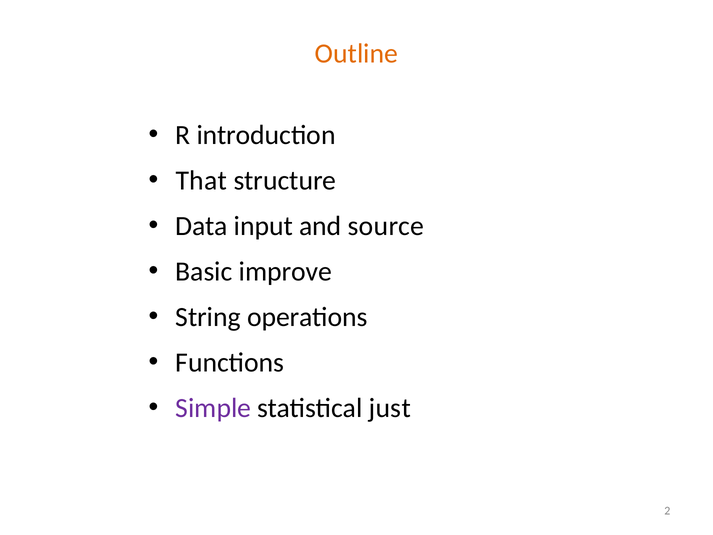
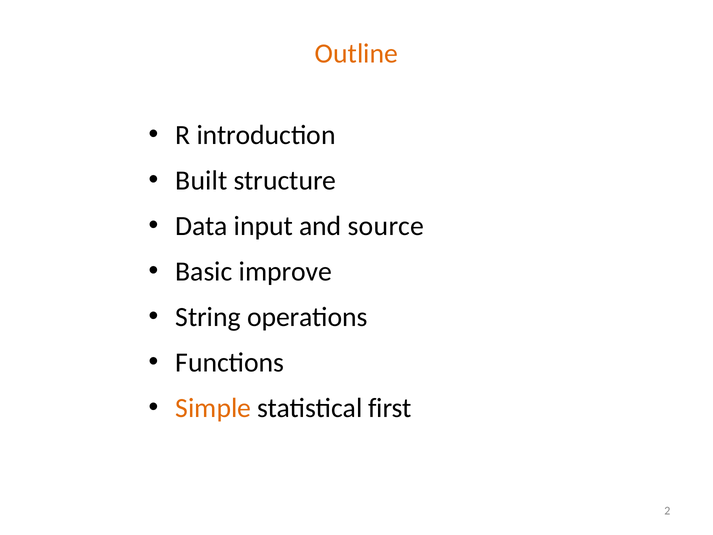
That: That -> Built (201, 181)
Simple colour: purple -> orange (213, 408)
just: just -> first (390, 408)
